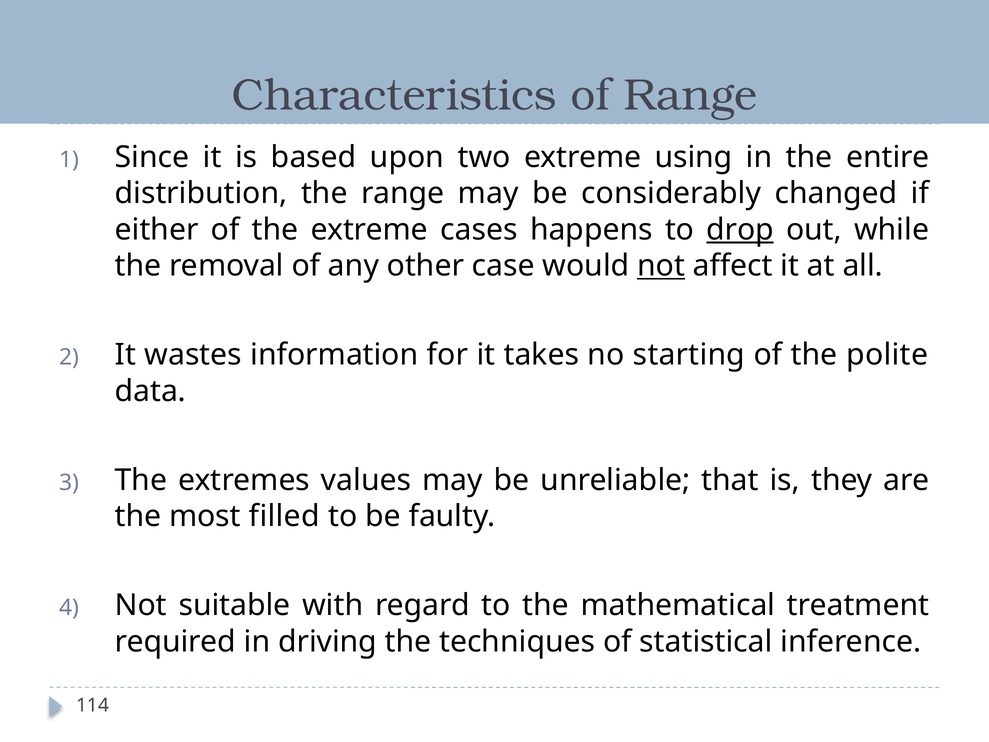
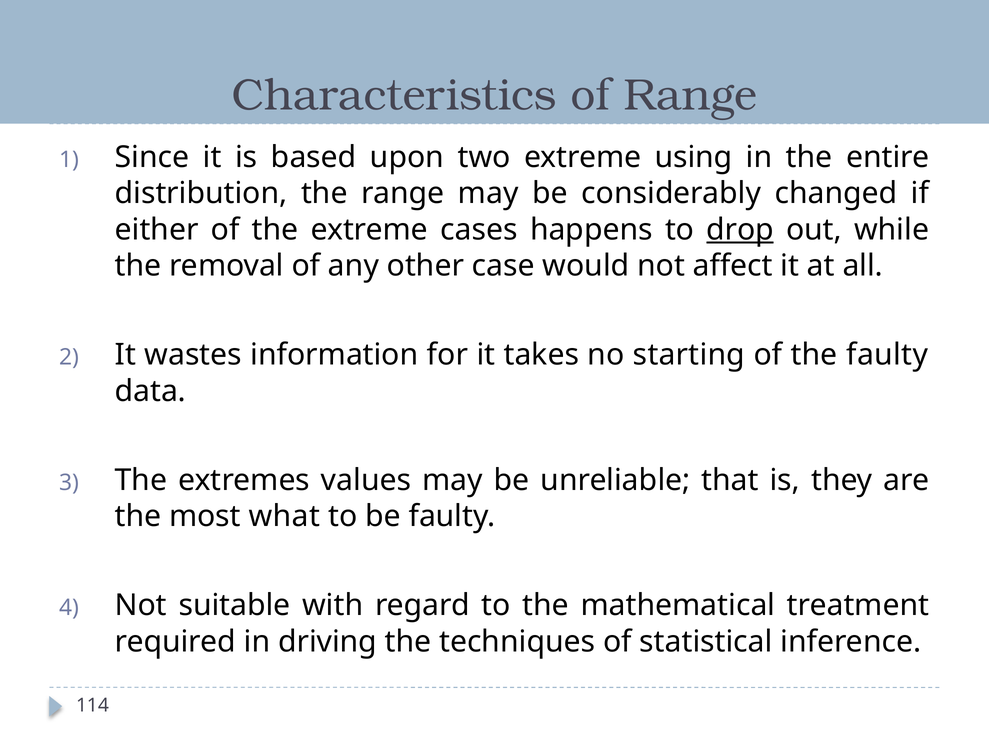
not underline: present -> none (661, 266)
the polite: polite -> faulty (887, 355)
filled: filled -> what (284, 516)
